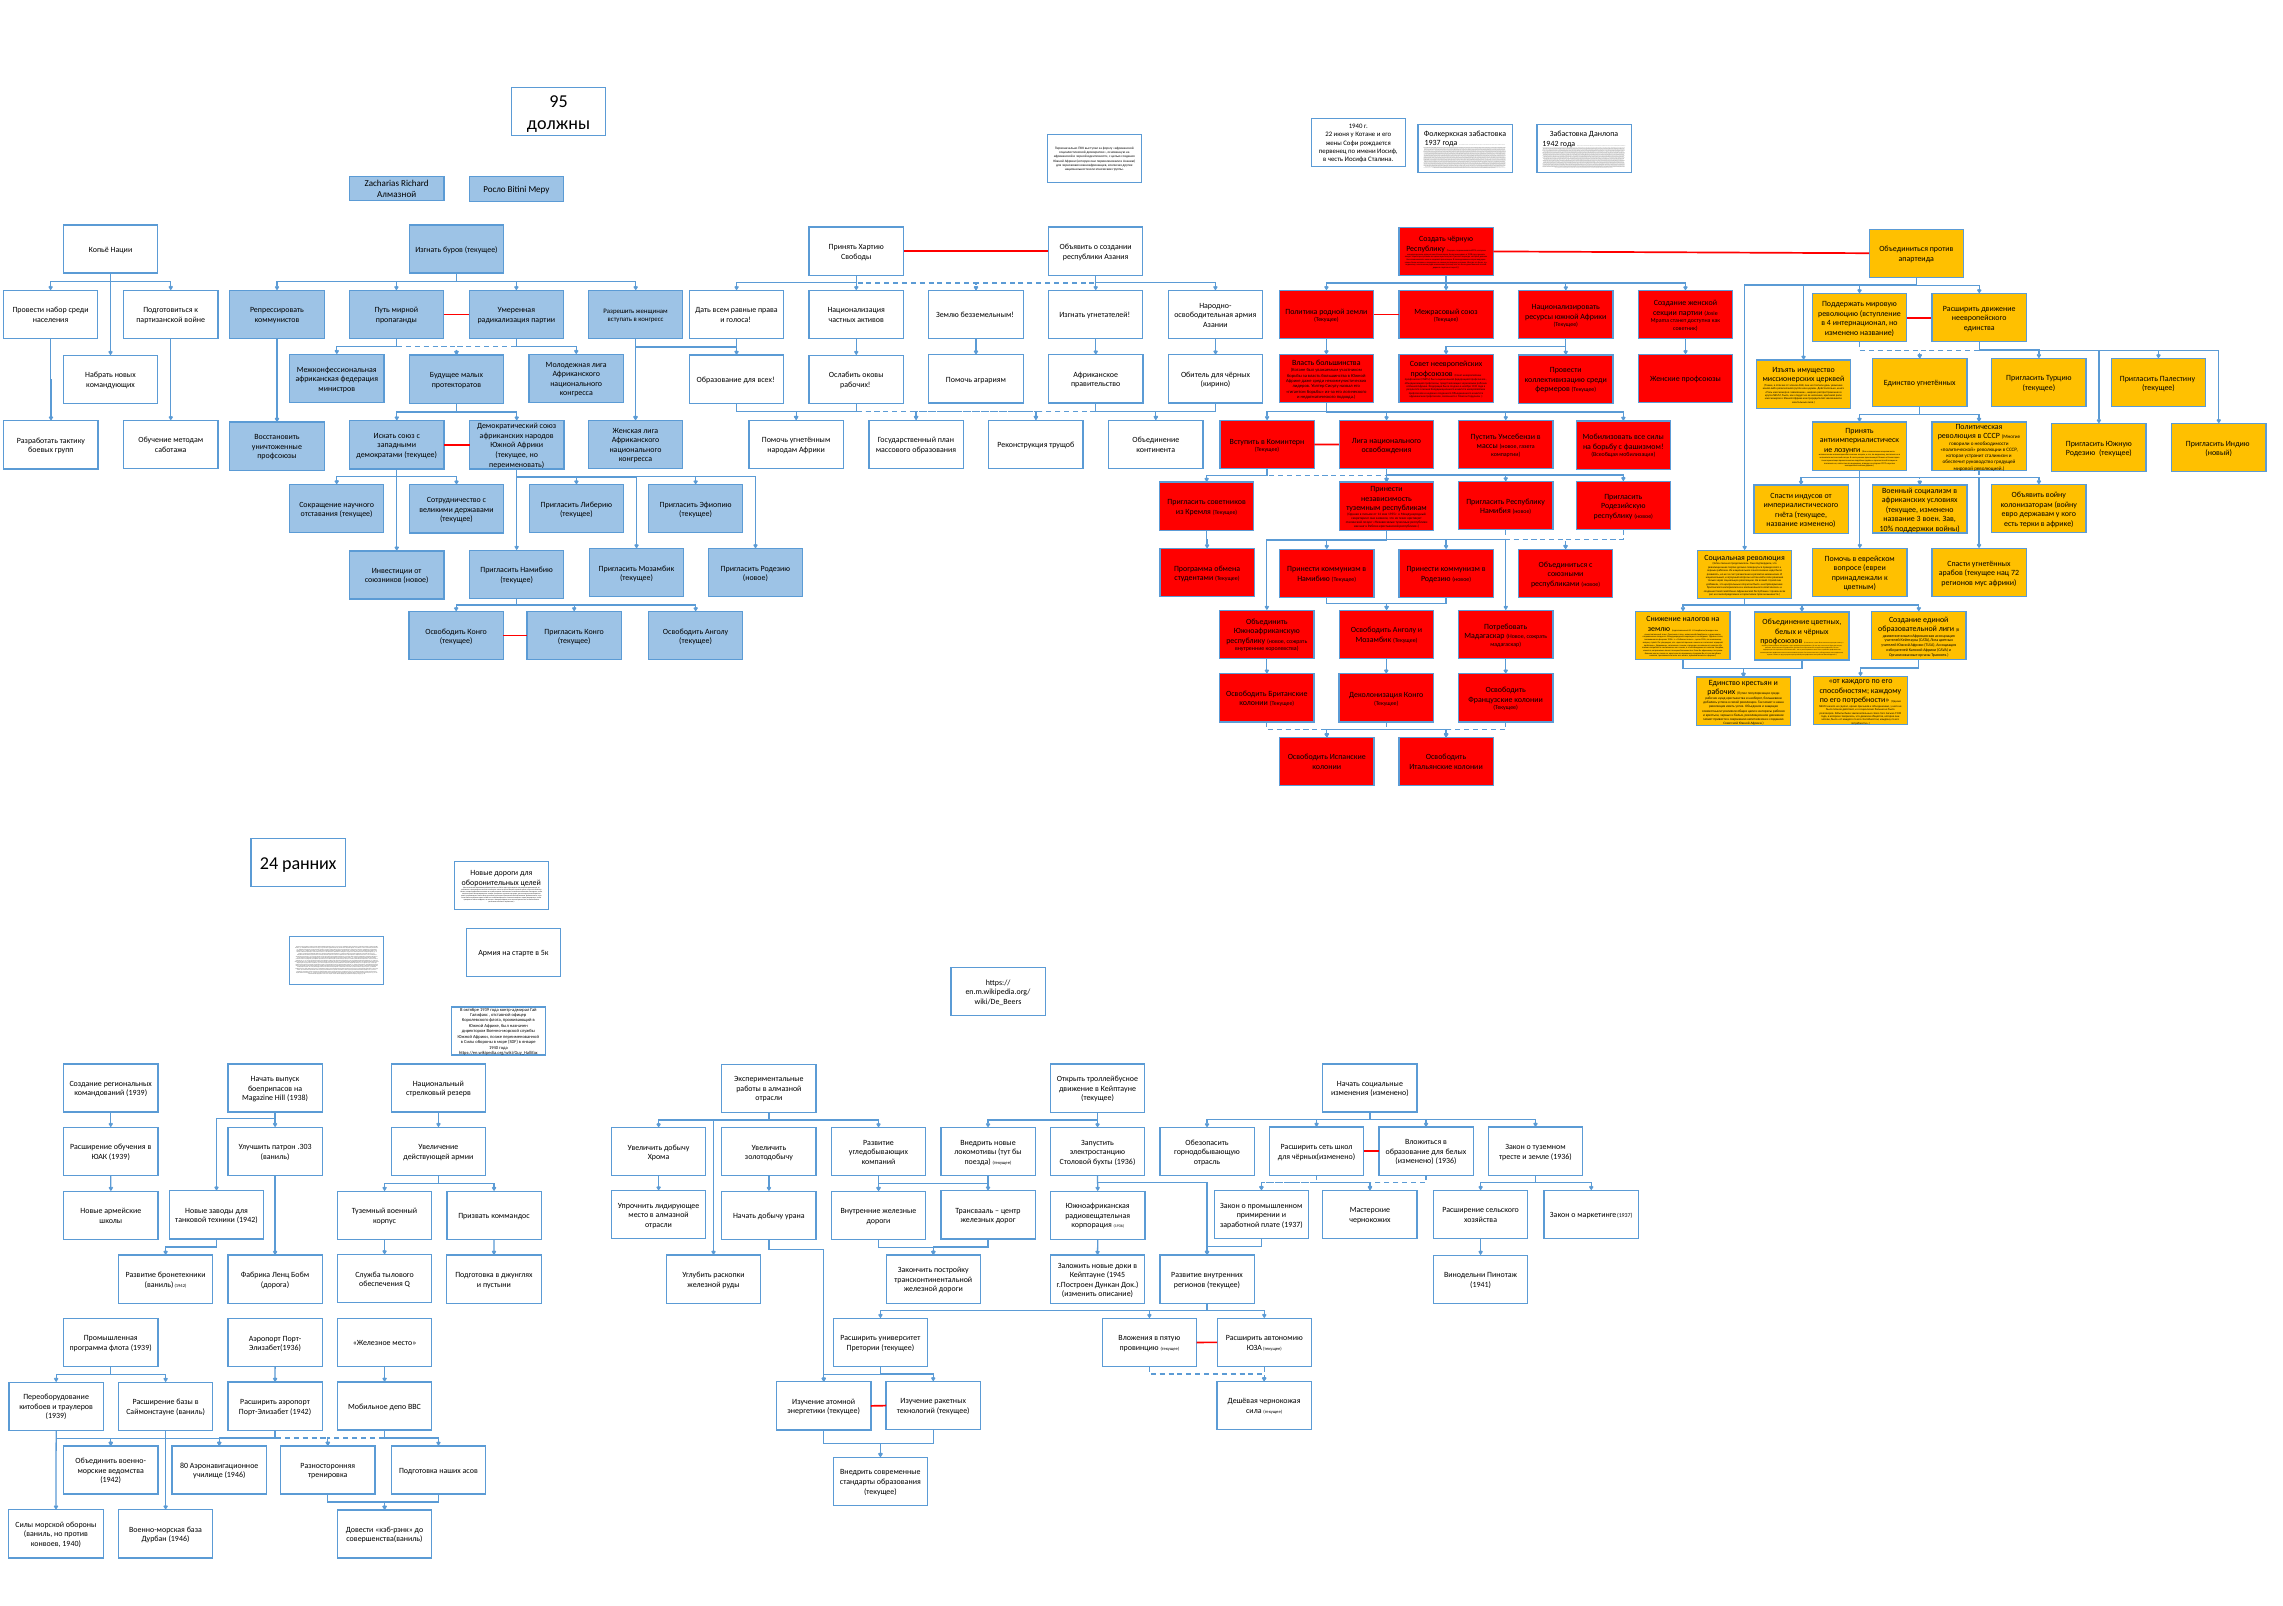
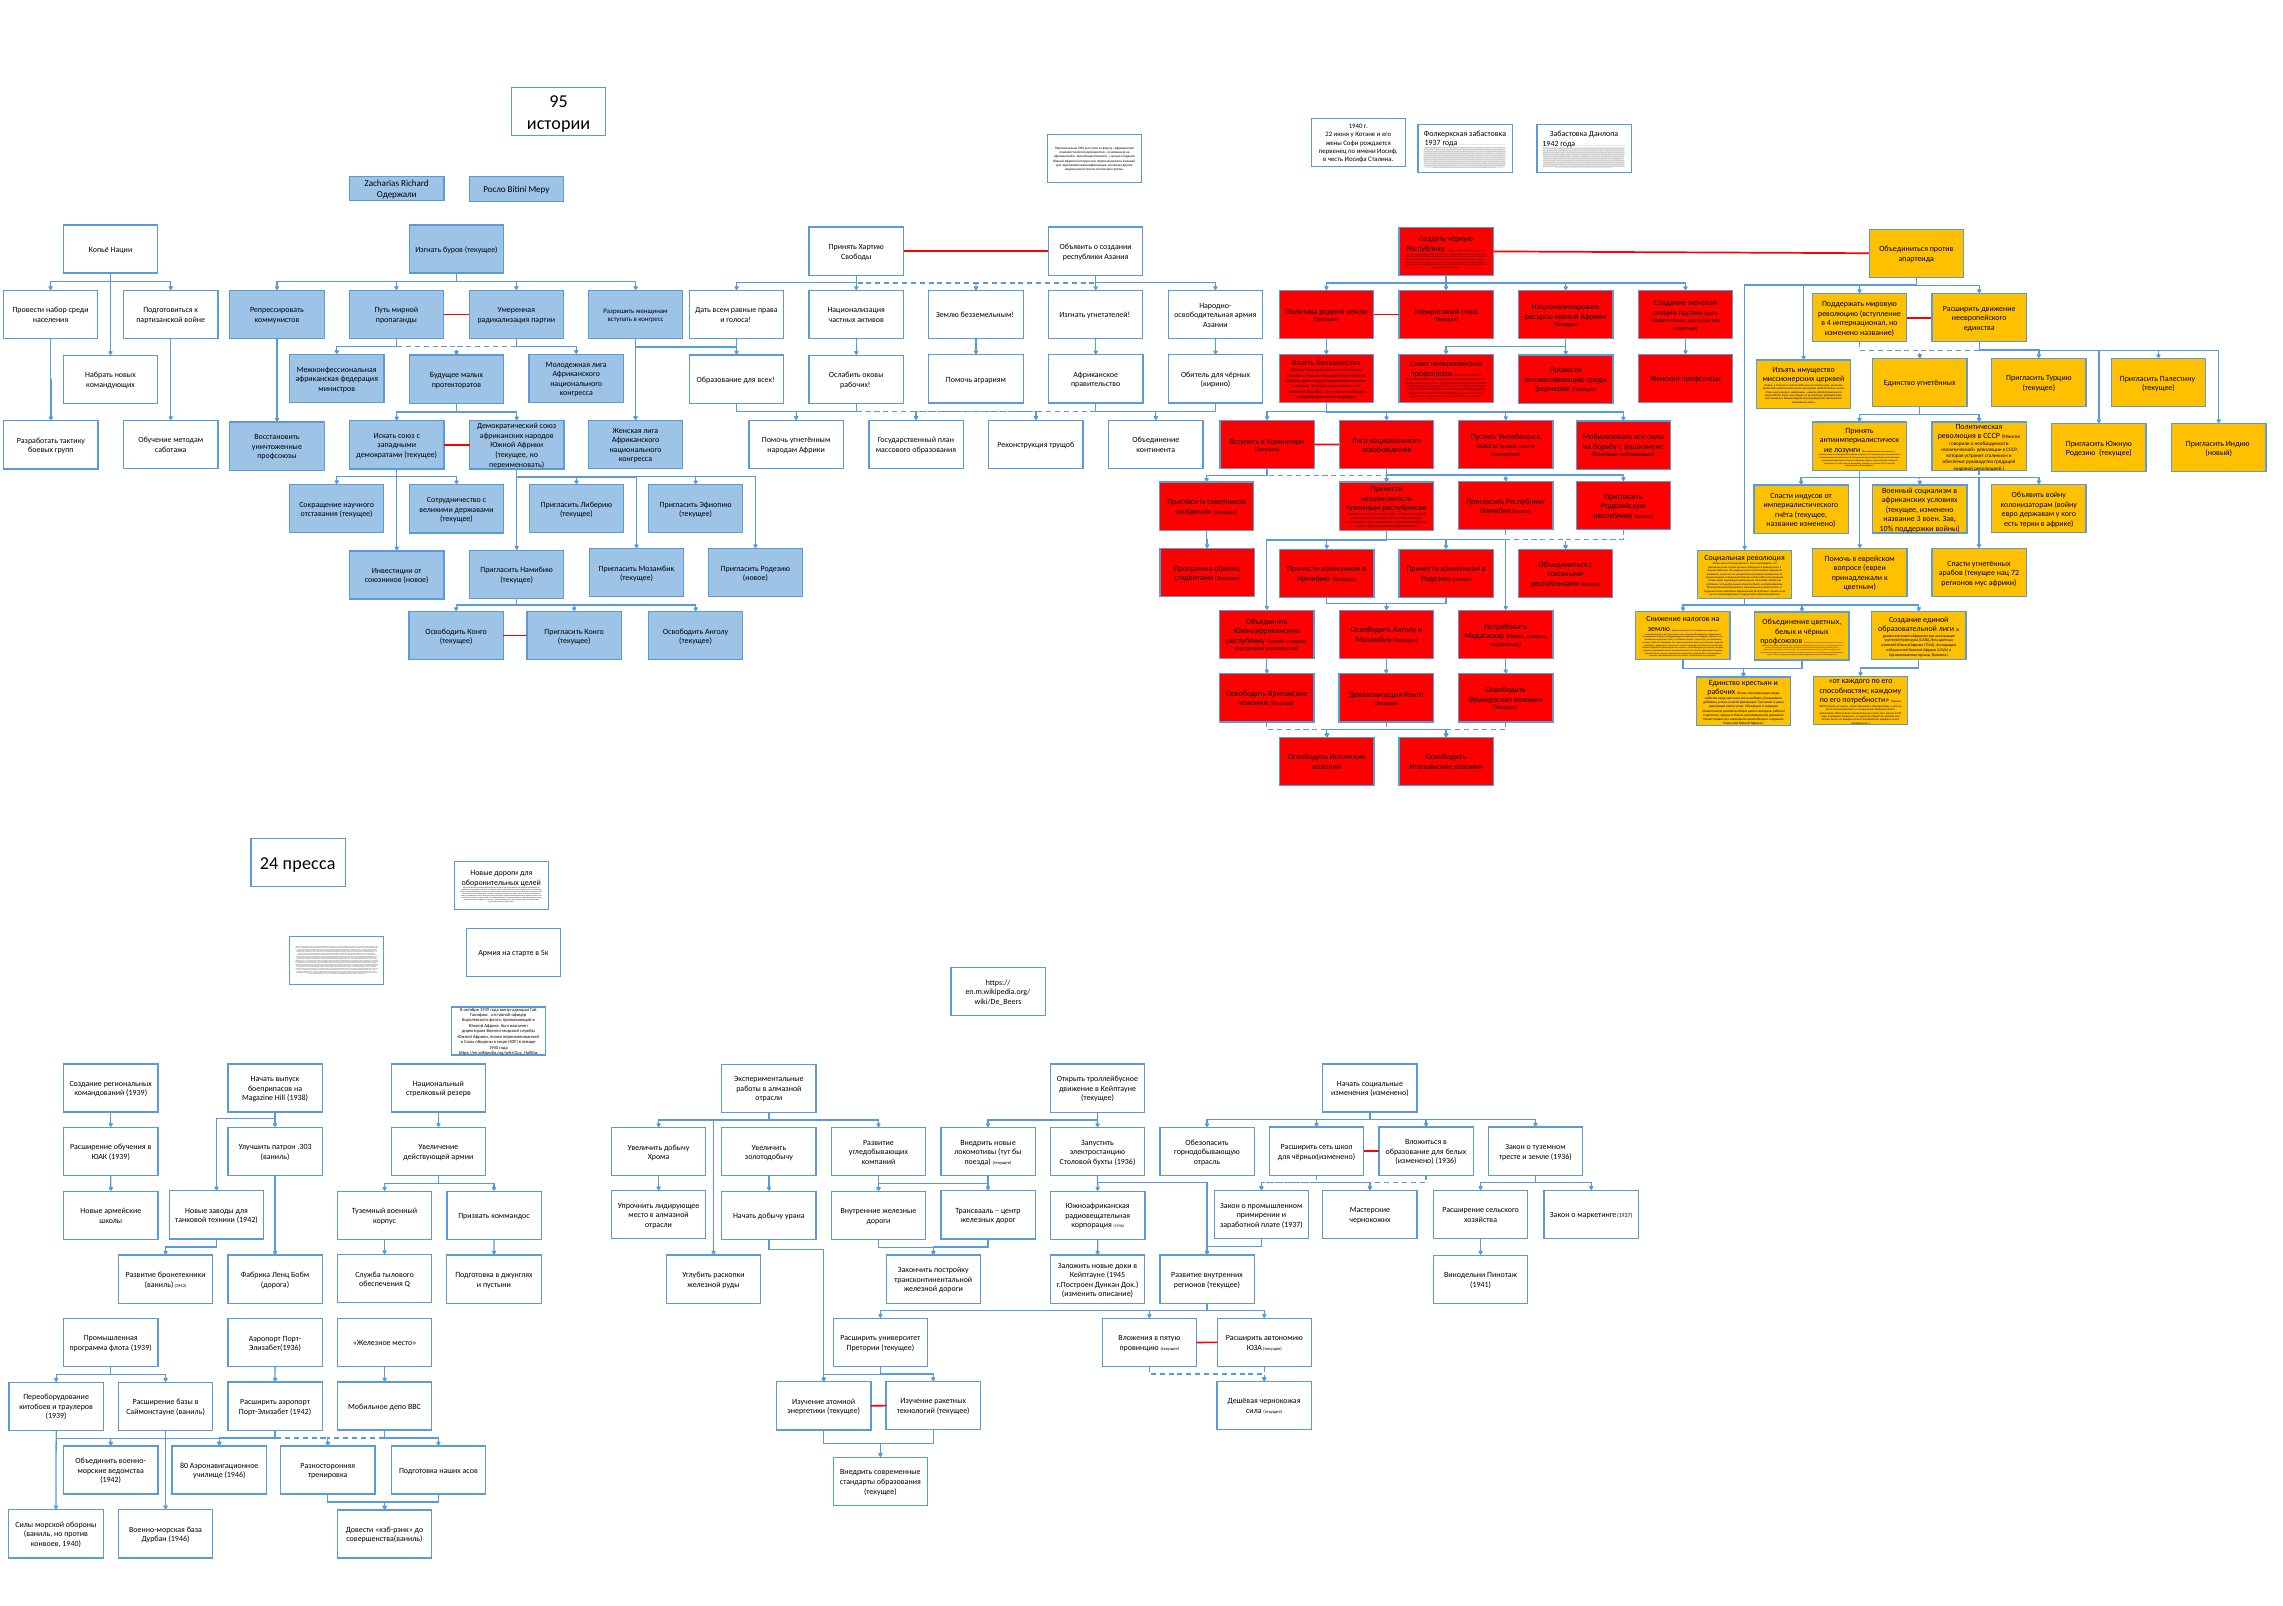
должны: должны -> истории (559, 124)
Алмазной: Алмазной -> Одержали (397, 195)
24 ранних: ранних -> пресса (309, 864)
